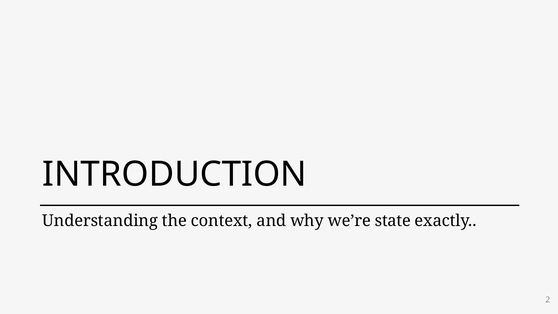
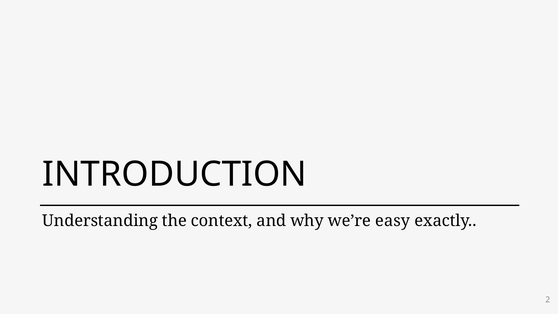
state: state -> easy (393, 221)
